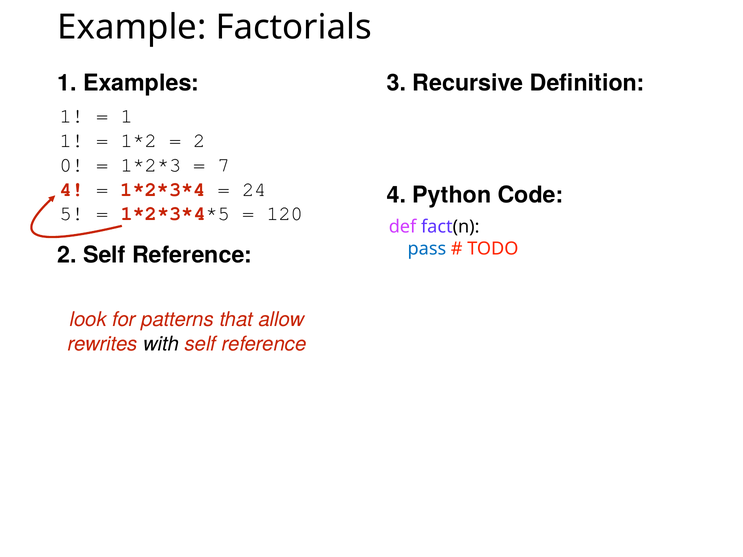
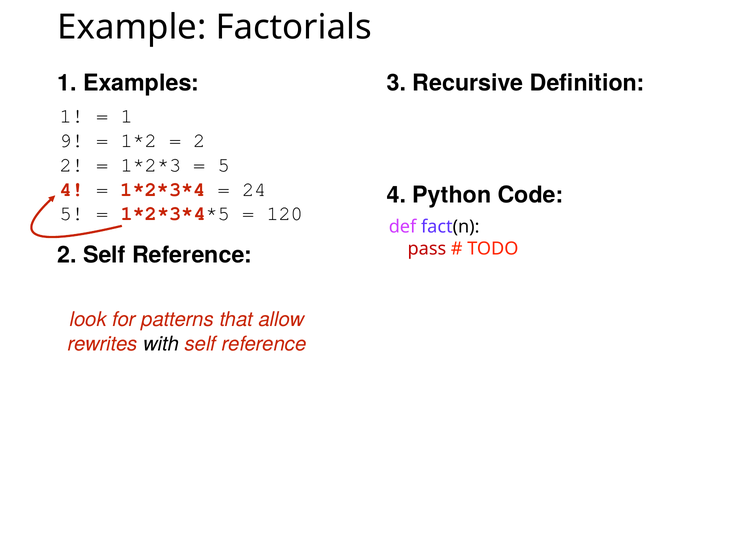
1: 1 -> 9 (72, 141)
0: 0 -> 2 (72, 165)
7: 7 -> 5 (224, 165)
pass colour: blue -> red (427, 249)
